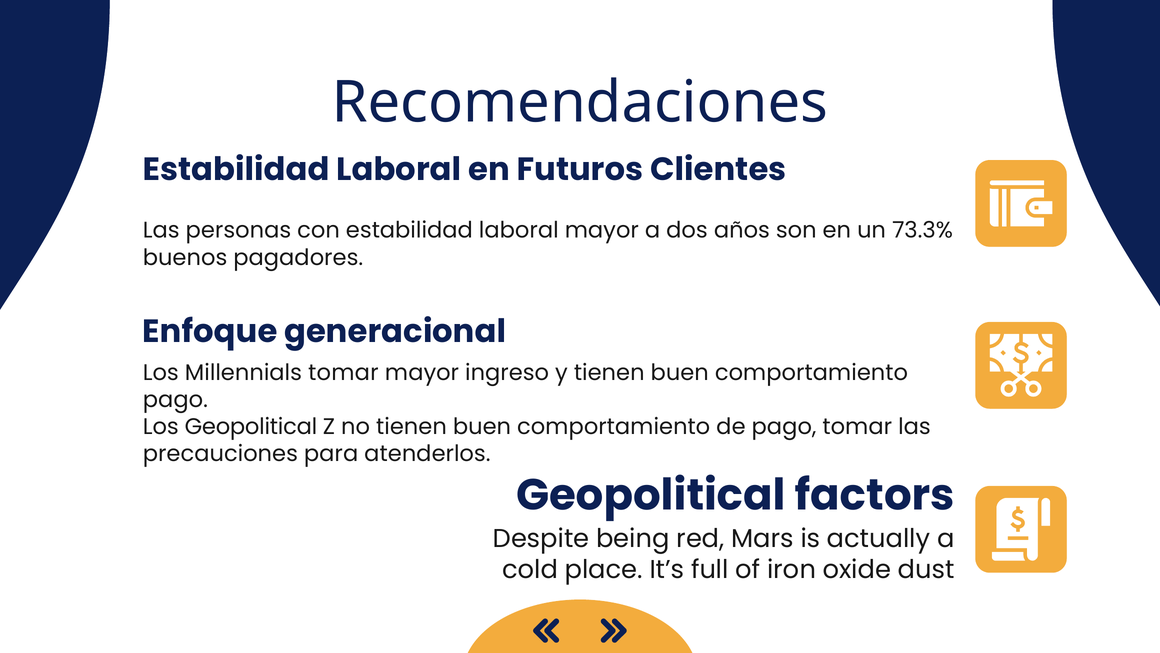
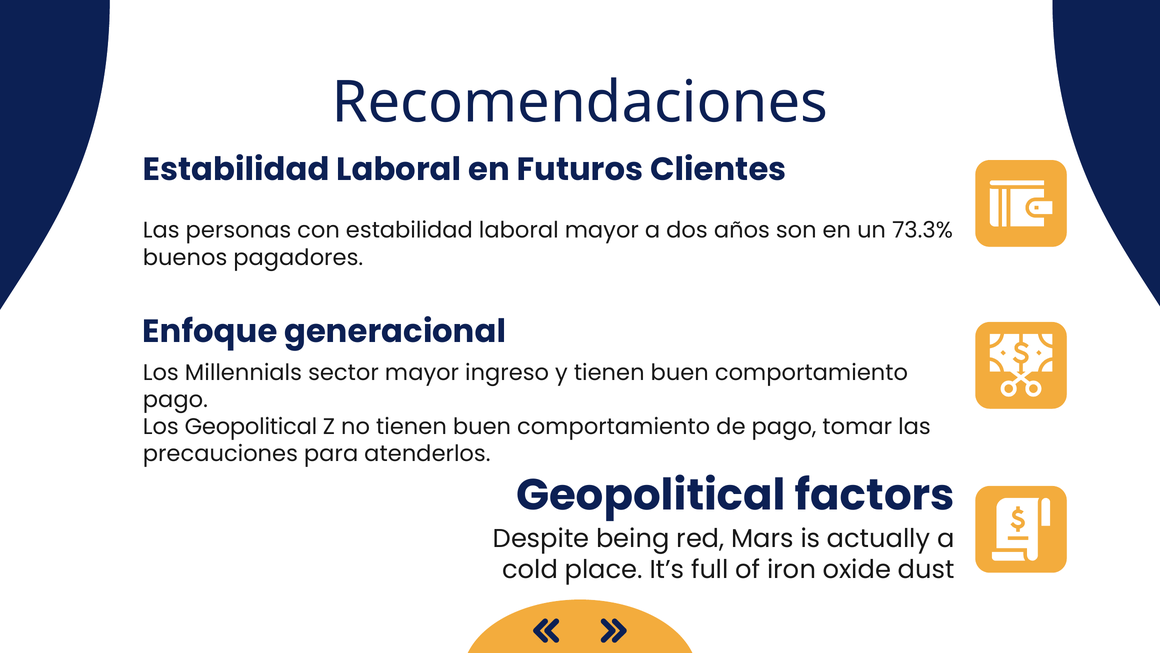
Millennials tomar: tomar -> sector (343, 372)
